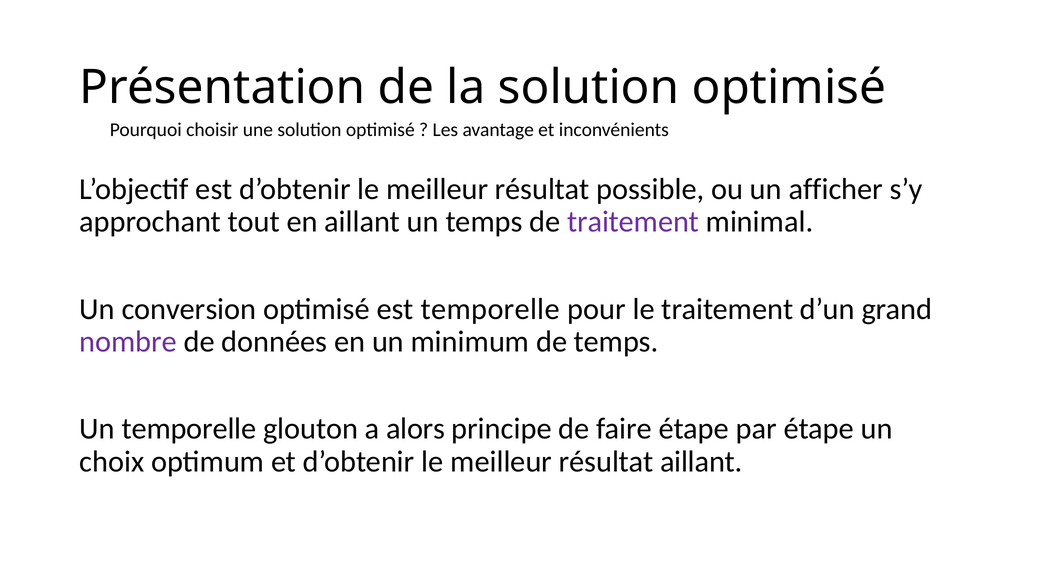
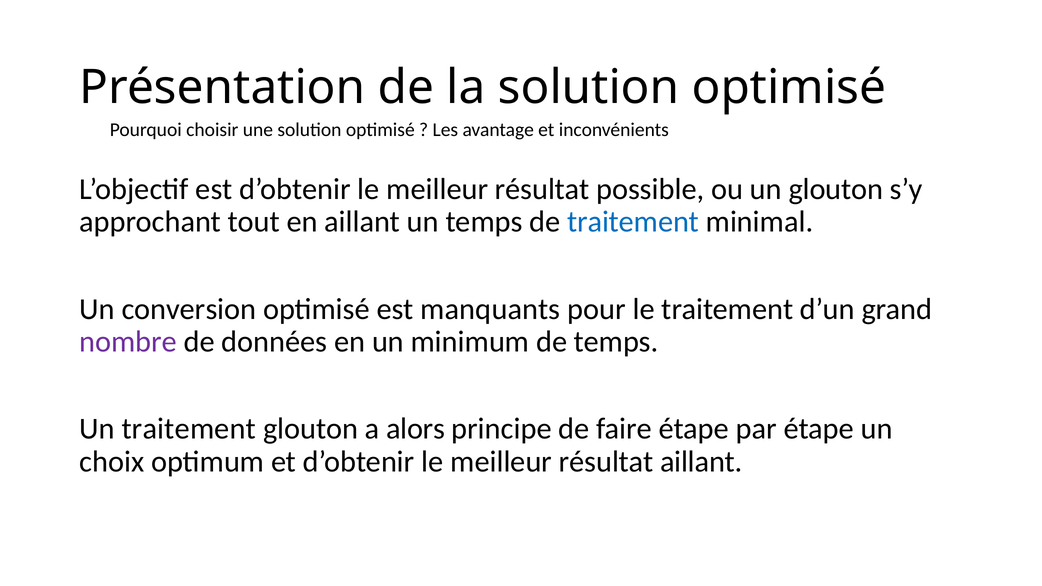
un afficher: afficher -> glouton (836, 189)
traitement colour: purple -> blue (633, 222)
est temporelle: temporelle -> manquants (490, 309)
Un temporelle: temporelle -> traitement (189, 429)
